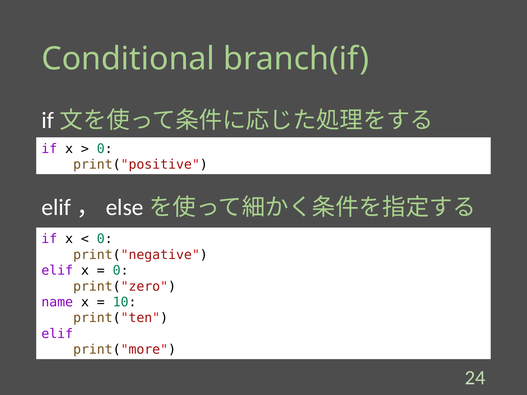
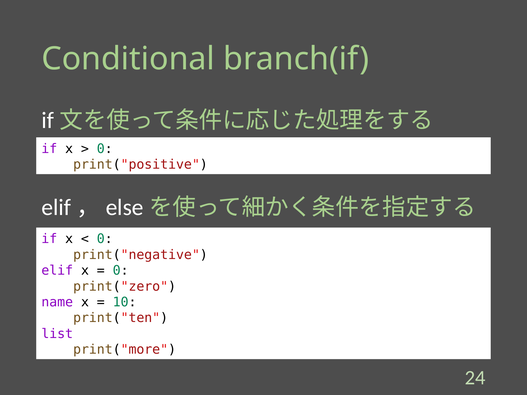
elif: elif -> list (57, 334)
